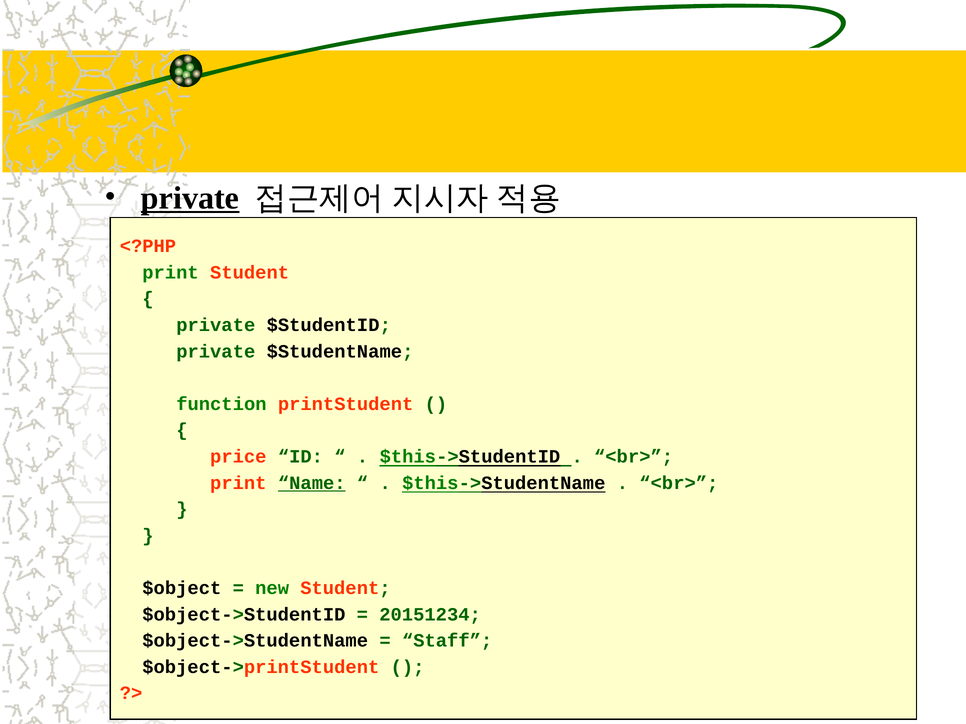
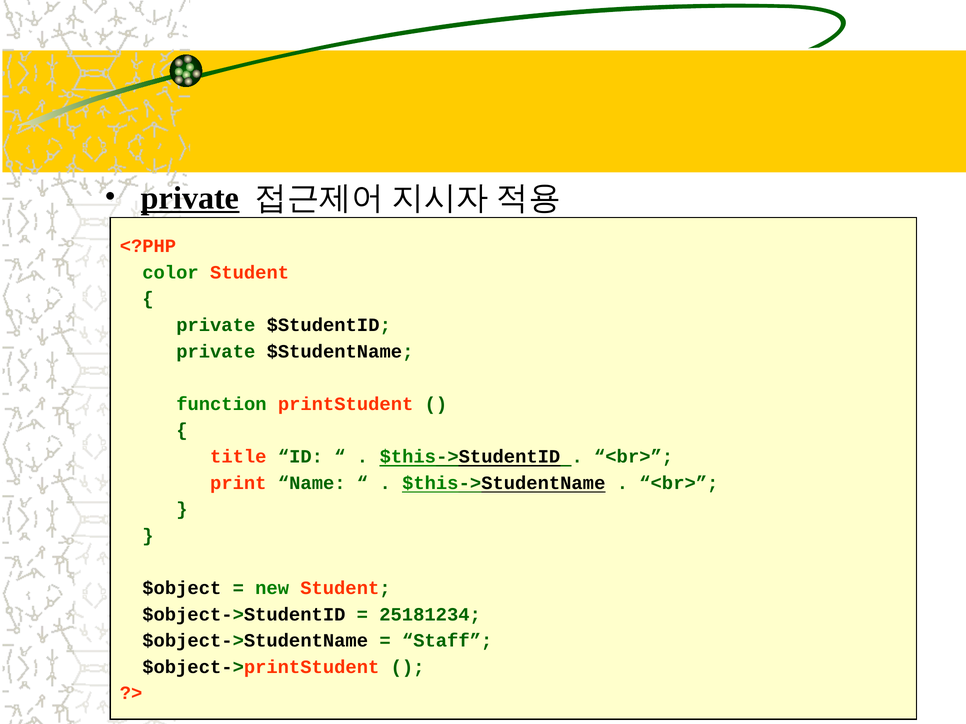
print: print -> color (171, 273)
price: price -> title (238, 457)
Name underline: present -> none (312, 483)
20151234: 20151234 -> 25181234 (430, 615)
